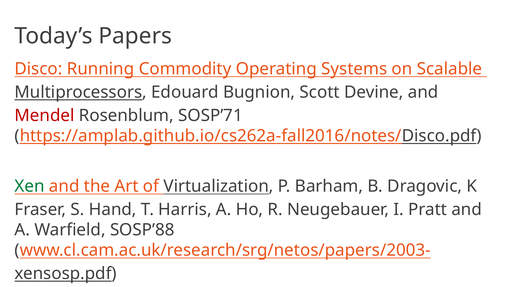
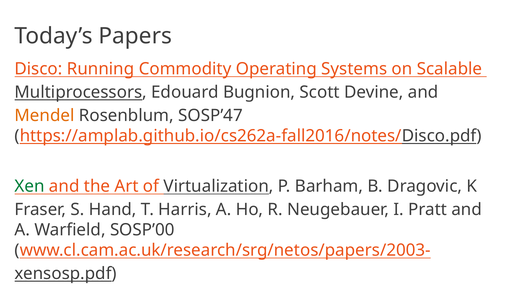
Mendel colour: red -> orange (45, 115)
SOSP’71: SOSP’71 -> SOSP’47 (210, 115)
SOSP’88: SOSP’88 -> SOSP’00 (142, 230)
